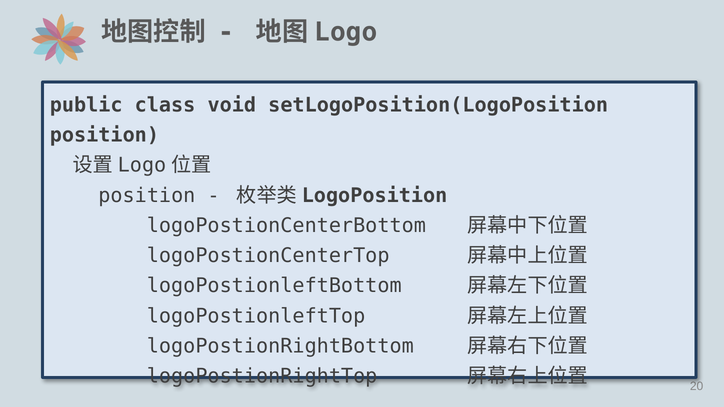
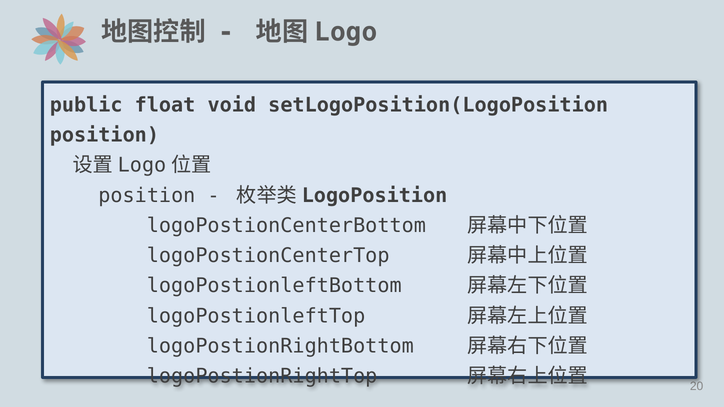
class: class -> float (165, 105)
